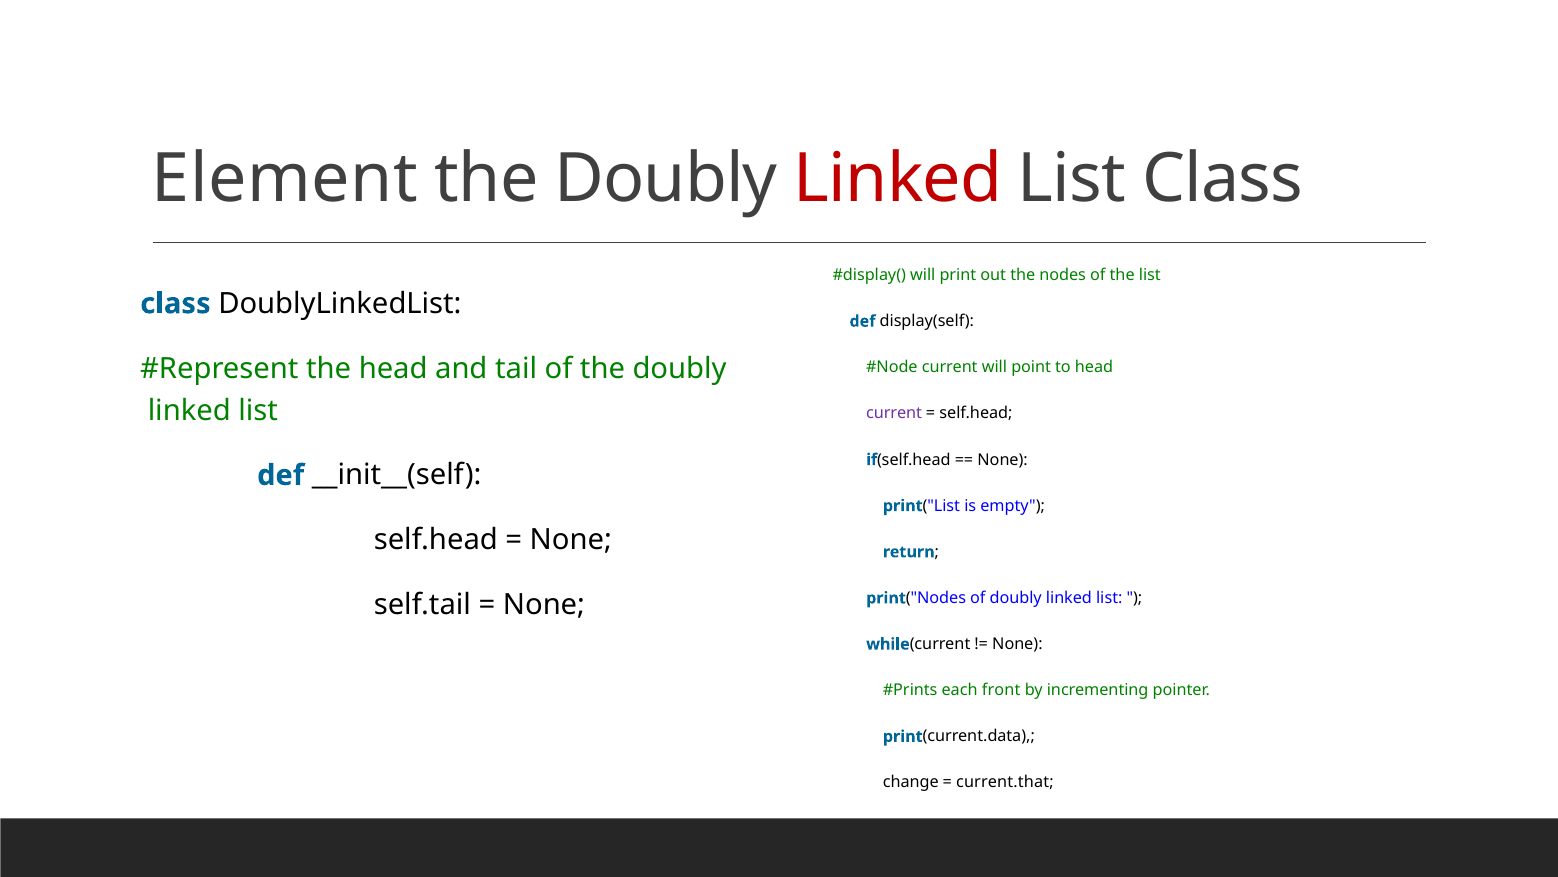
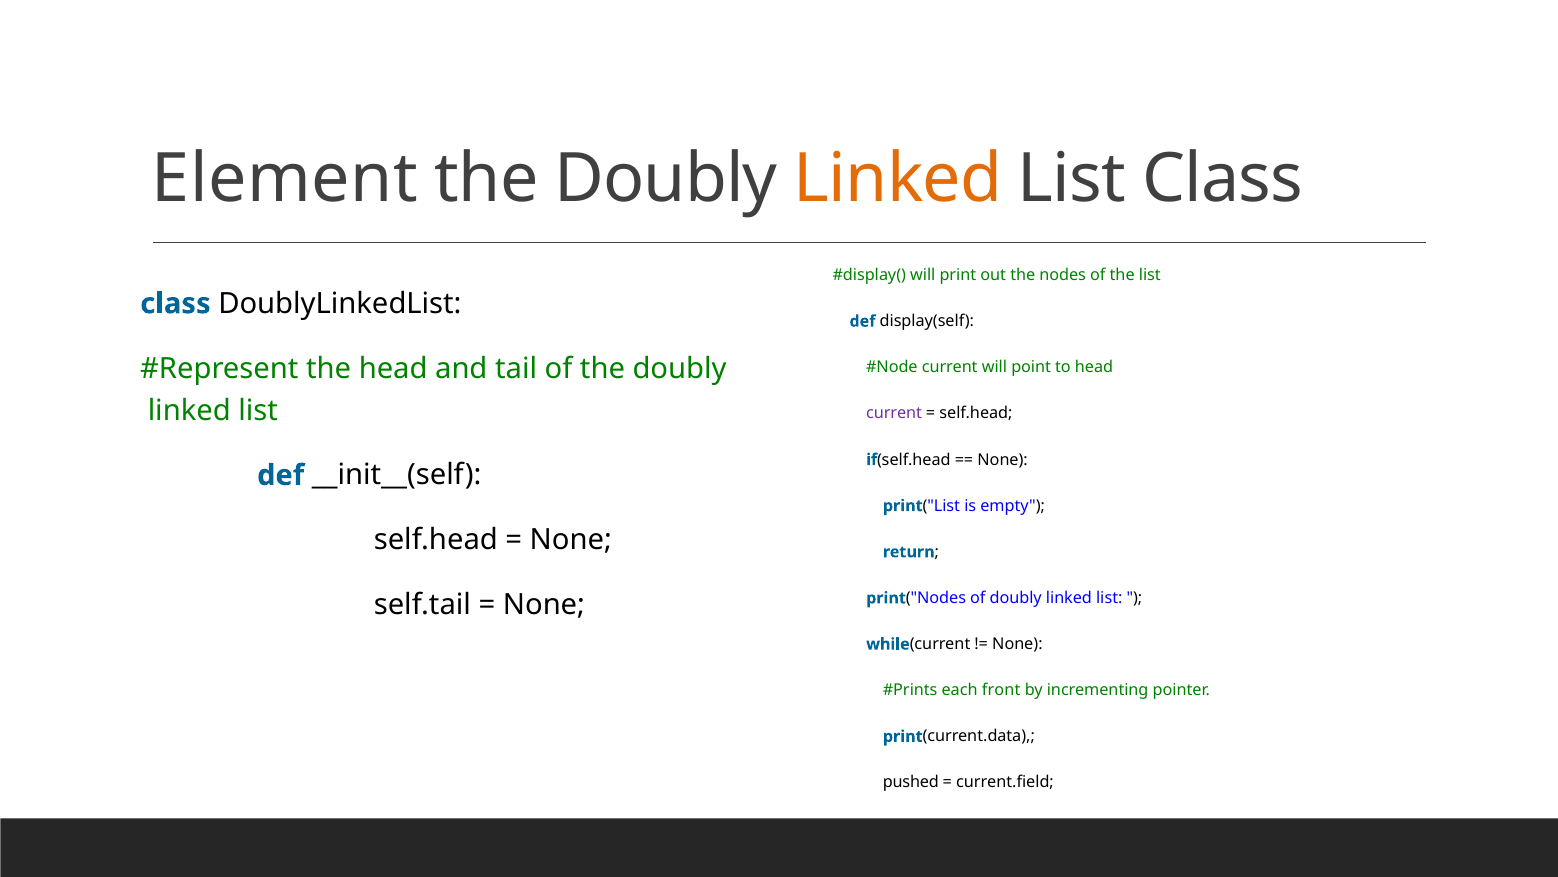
Linked colour: red -> orange (898, 179)
change: change -> pushed (911, 782)
current.that: current.that -> current.field (1005, 782)
